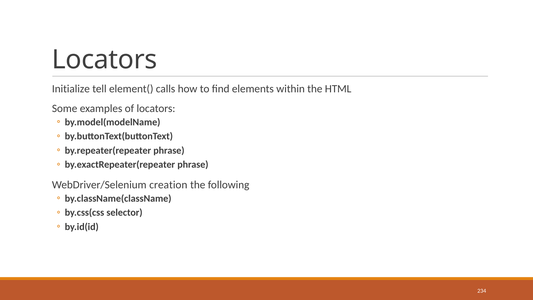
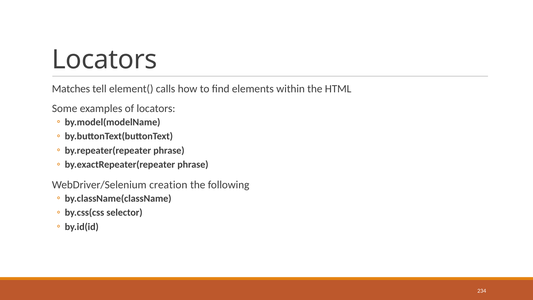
Initialize: Initialize -> Matches (71, 89)
